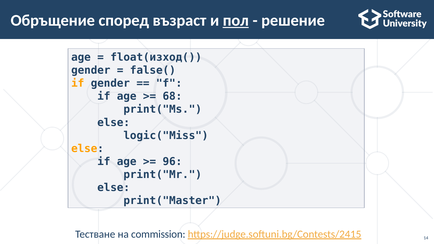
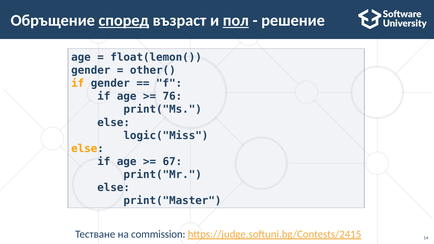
според underline: none -> present (124, 20)
float(изход(: float(изход( -> float(lemon( (156, 57)
false(: false( -> other( (153, 70)
68: 68 -> 76 (172, 96)
96: 96 -> 67 (172, 162)
